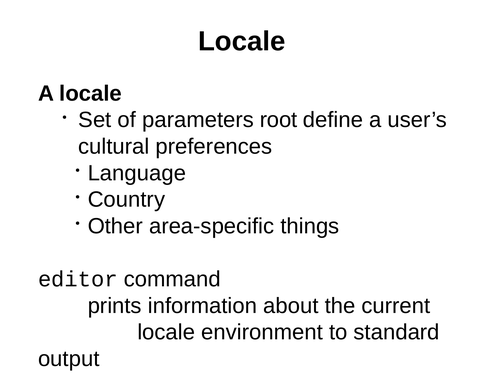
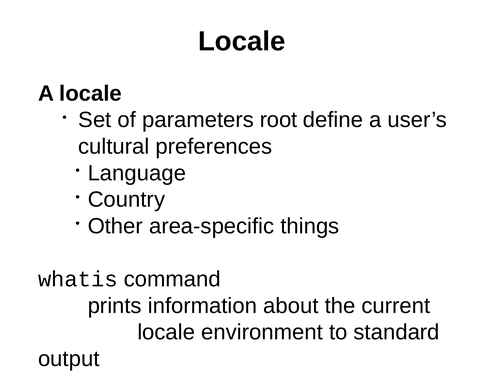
editor: editor -> whatis (78, 279)
